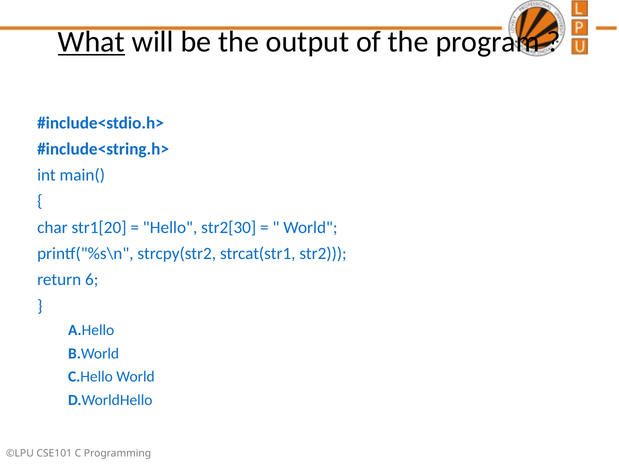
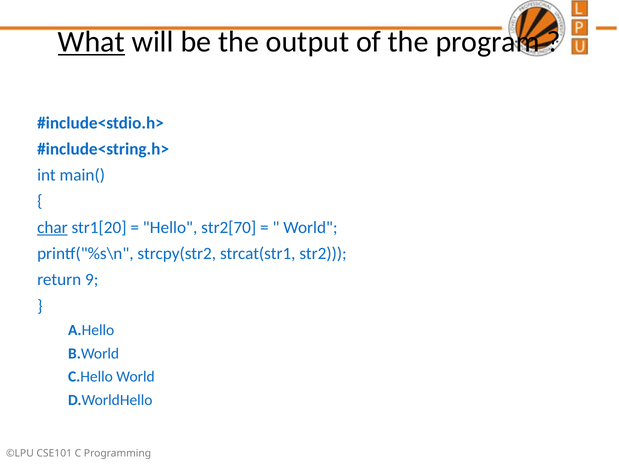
char underline: none -> present (52, 228)
str2[30: str2[30 -> str2[70 (229, 228)
6: 6 -> 9 (92, 280)
